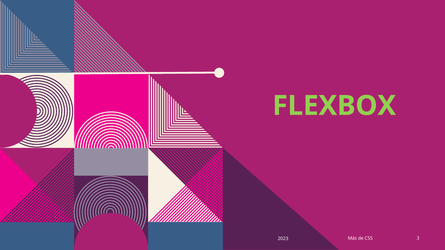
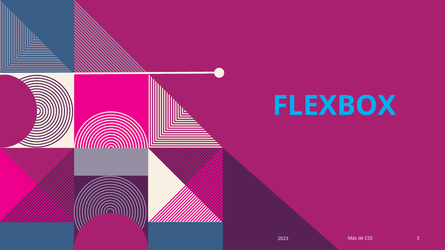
FLEXBOX colour: light green -> light blue (334, 106)
